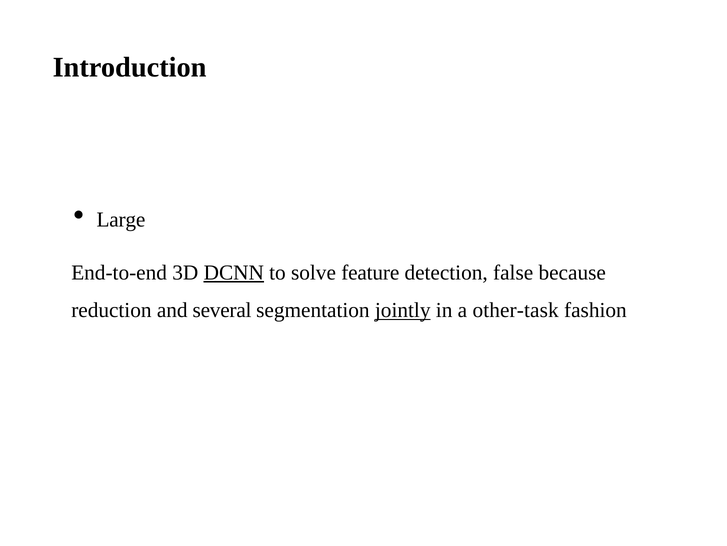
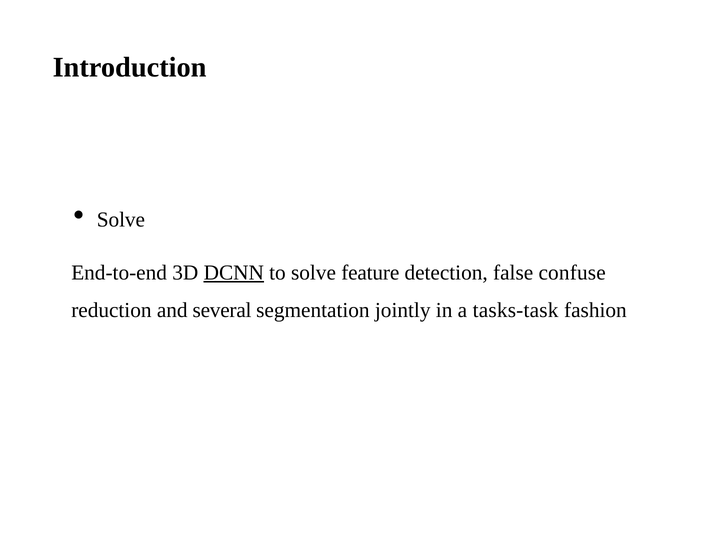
Large: Large -> Solve (121, 219)
because: because -> confuse (572, 272)
jointly underline: present -> none (403, 310)
other-task: other-task -> tasks-task (516, 310)
